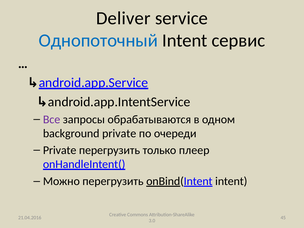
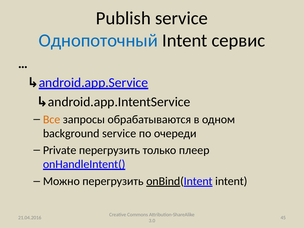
Deliver: Deliver -> Publish (123, 18)
Все colour: purple -> orange (52, 119)
background private: private -> service (119, 134)
